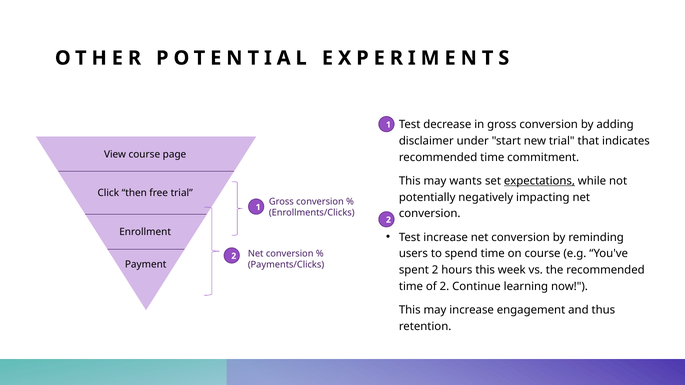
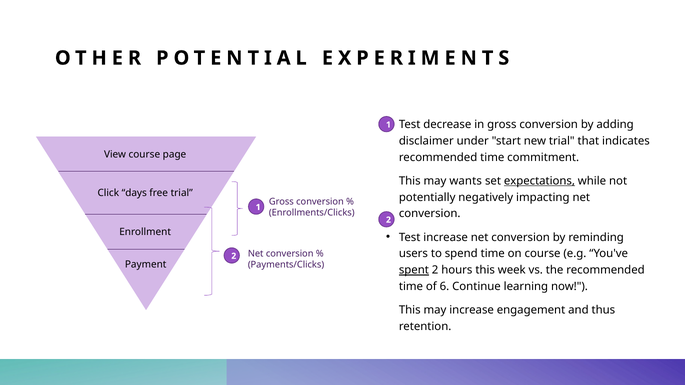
then: then -> days (134, 193)
spent underline: none -> present (414, 270)
of 2: 2 -> 6 (444, 287)
